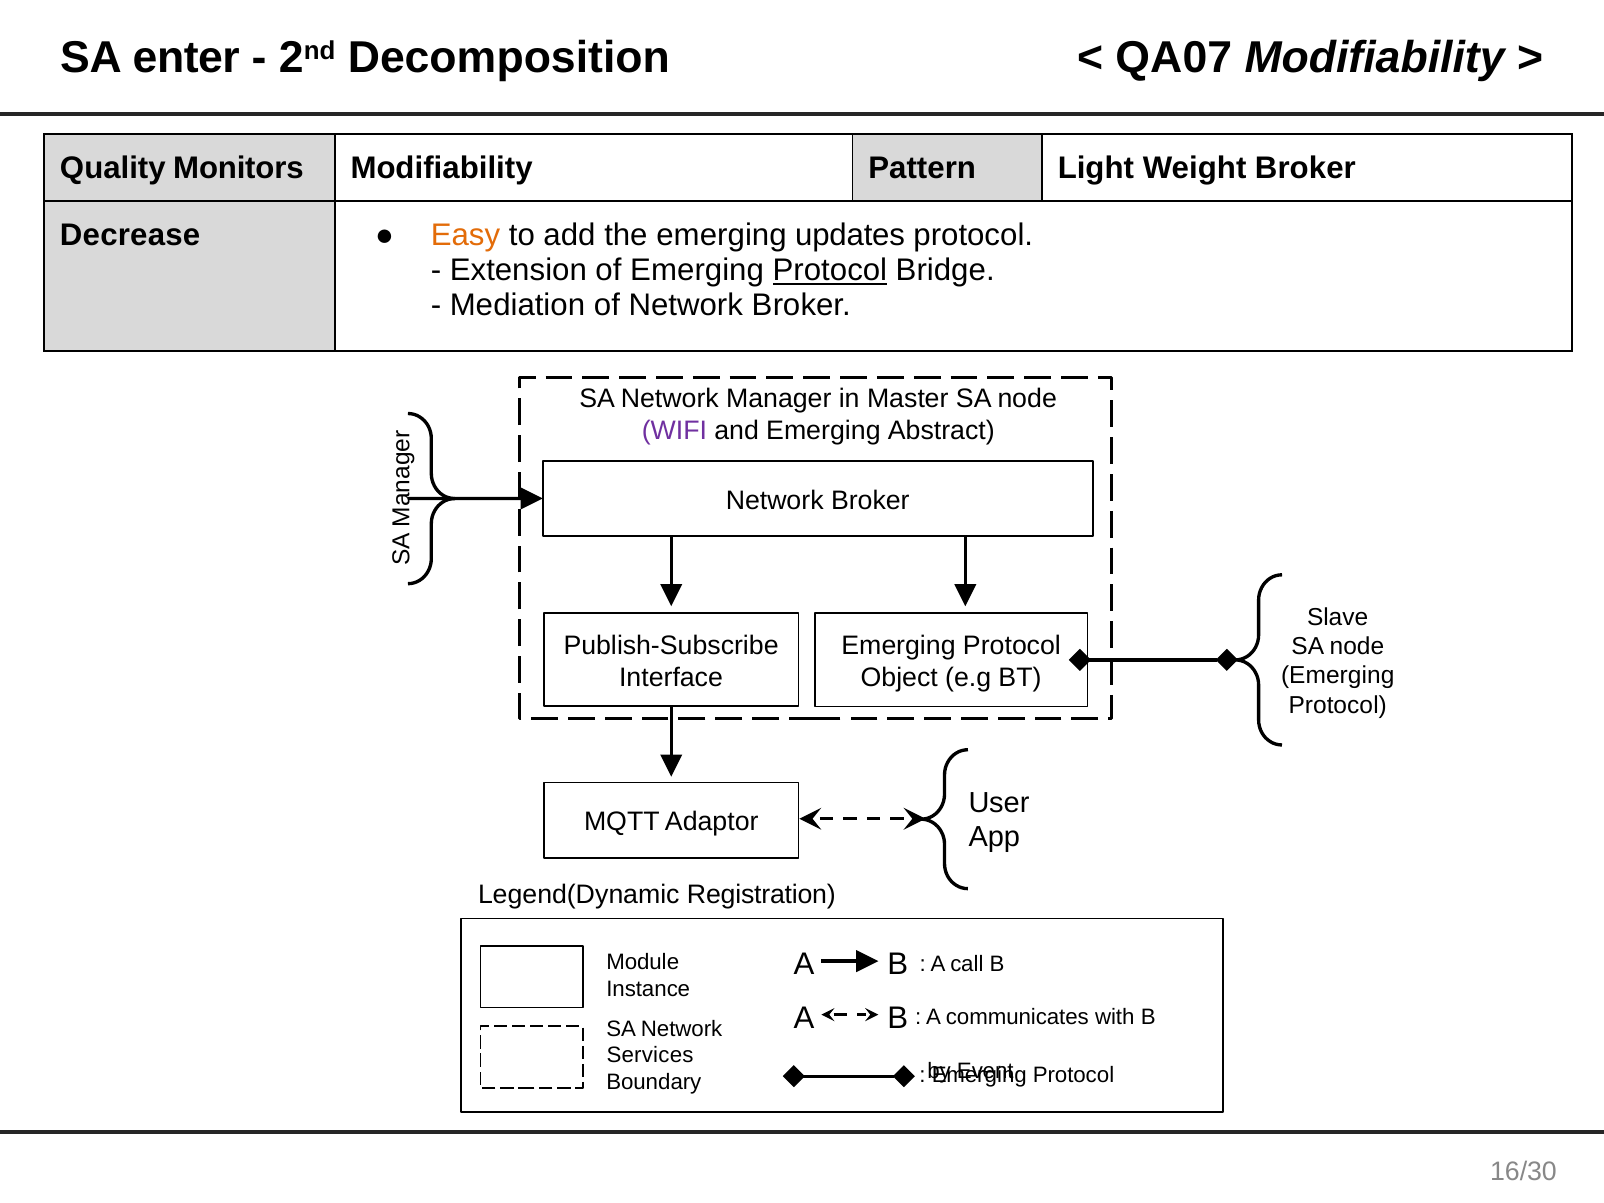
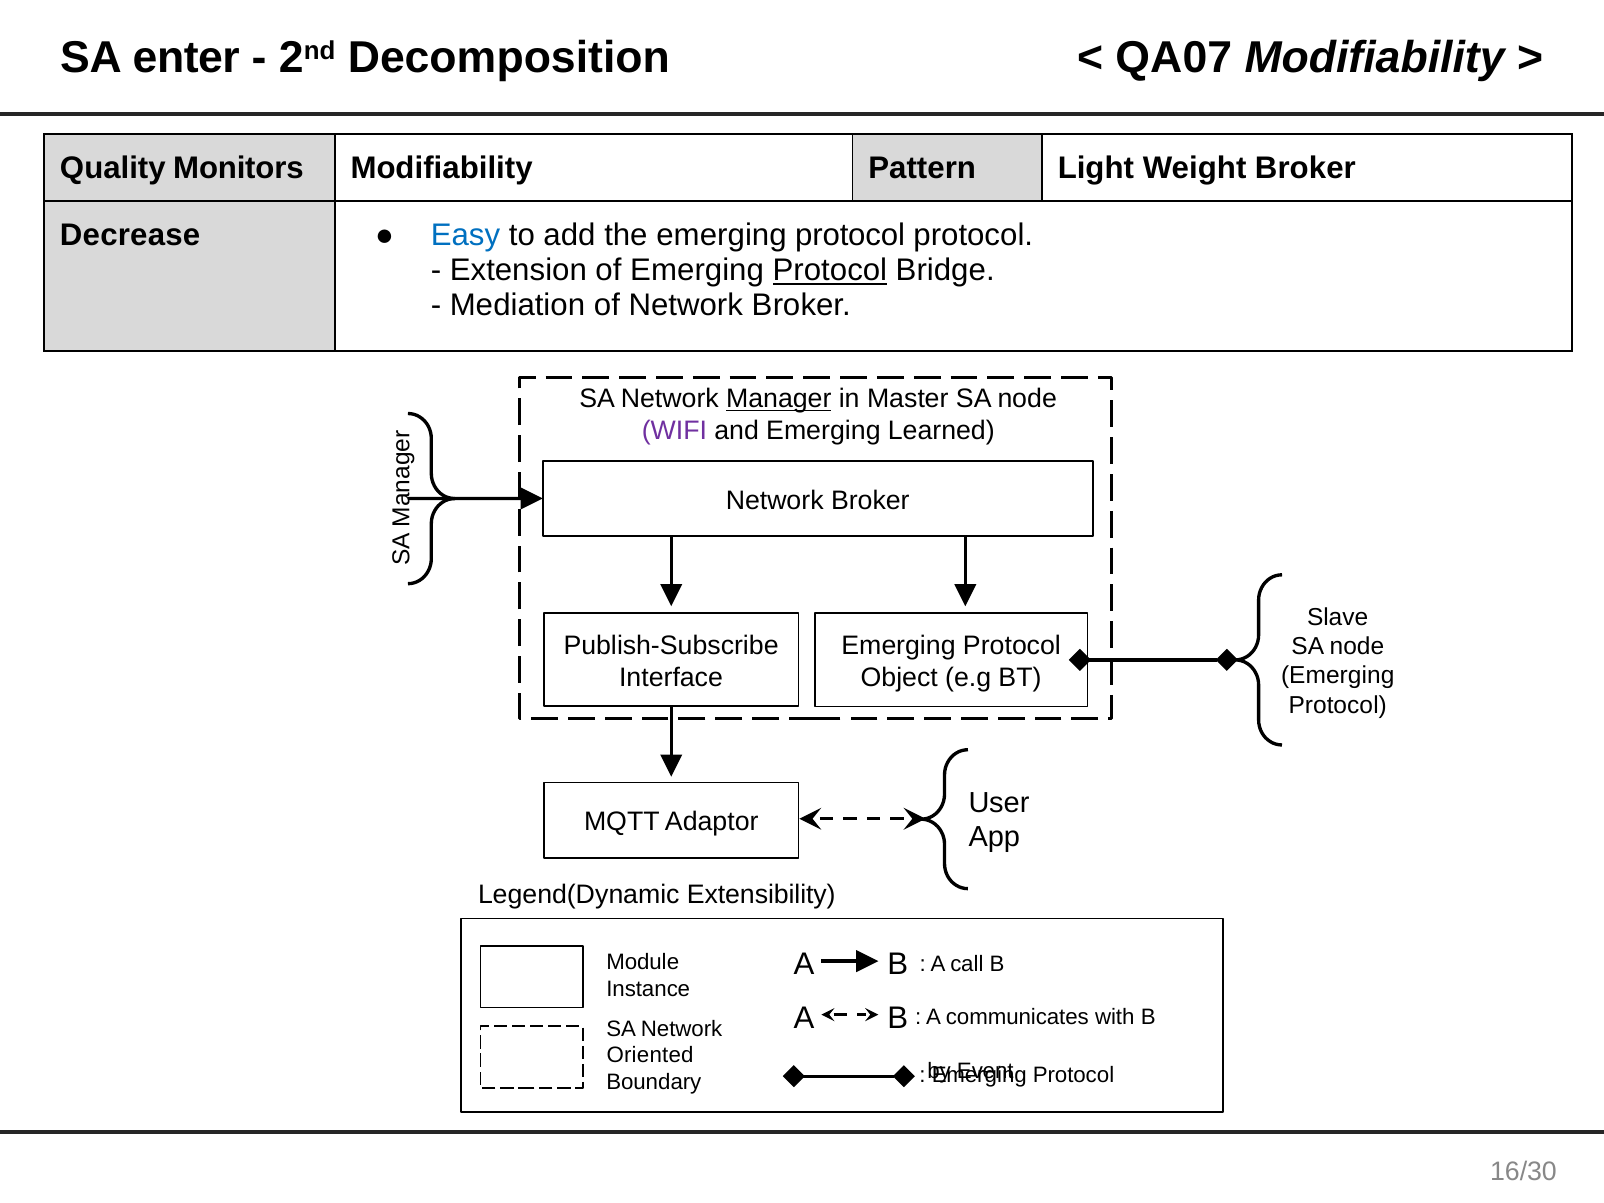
Easy colour: orange -> blue (465, 235)
the emerging updates: updates -> protocol (850, 235)
Manager underline: none -> present (779, 399)
Abstract: Abstract -> Learned (941, 431)
Registration: Registration -> Extensibility (761, 894)
Services: Services -> Oriented (650, 1056)
